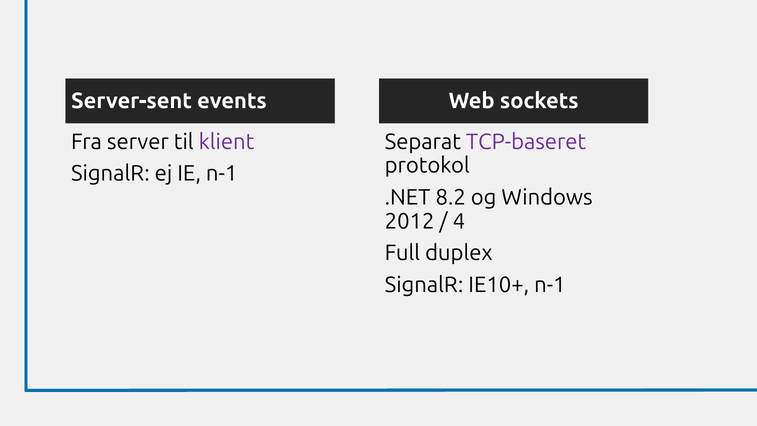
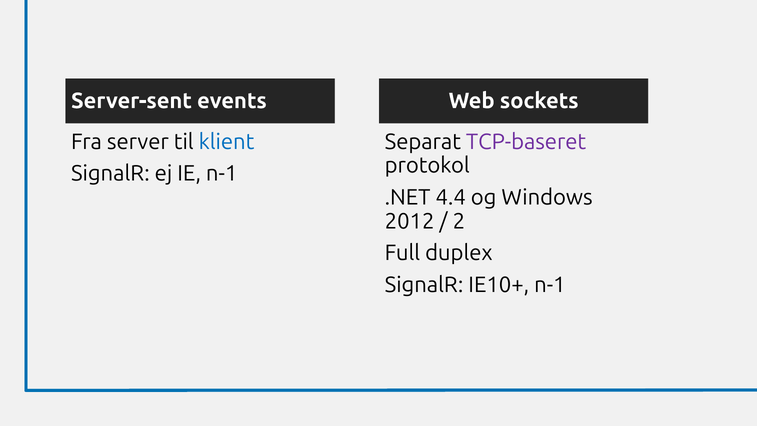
klient colour: purple -> blue (227, 142)
8.2: 8.2 -> 4.4 (451, 197)
4: 4 -> 2 (459, 221)
